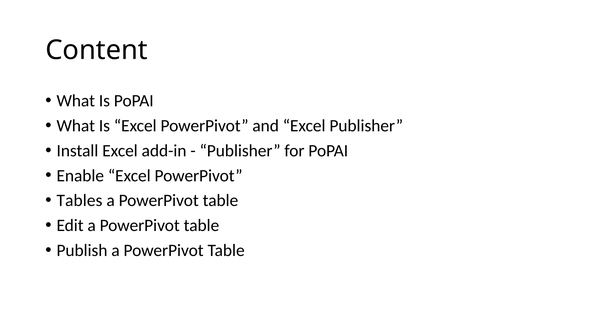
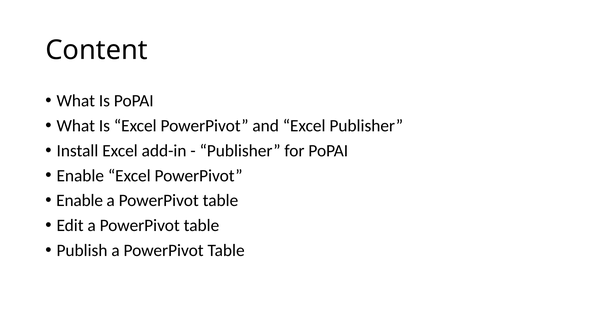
Tables: Tables -> Enable (80, 200)
